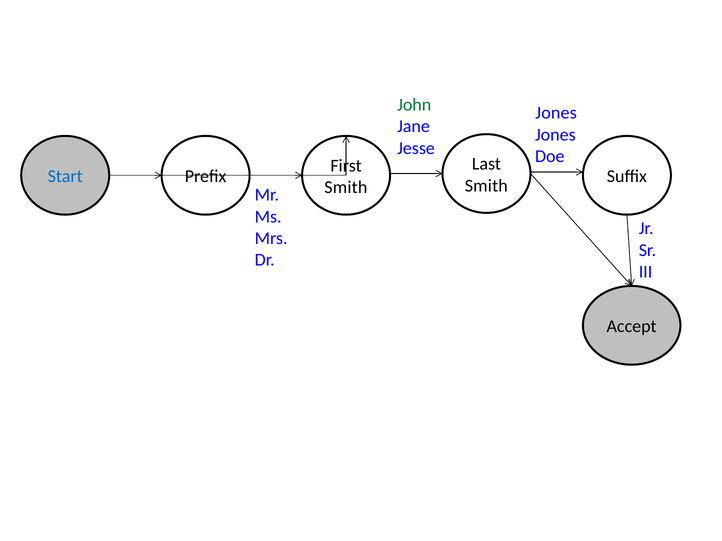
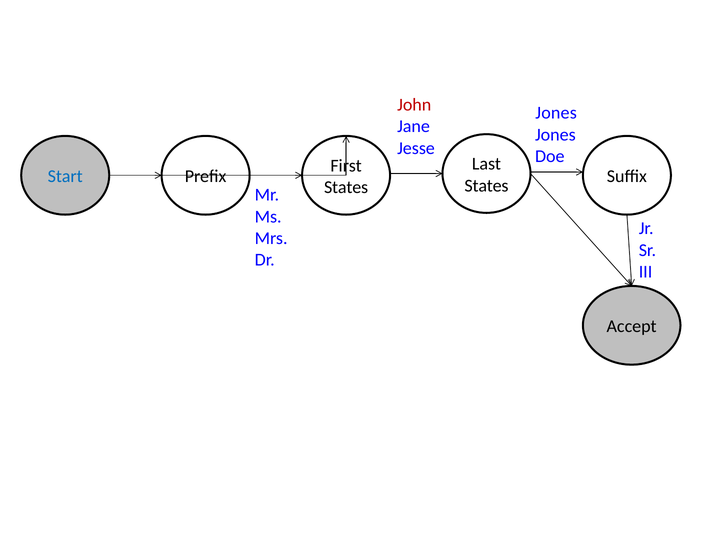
John colour: green -> red (414, 105)
Smith: Smith -> States (486, 186)
Smith: Smith -> States (346, 188)
